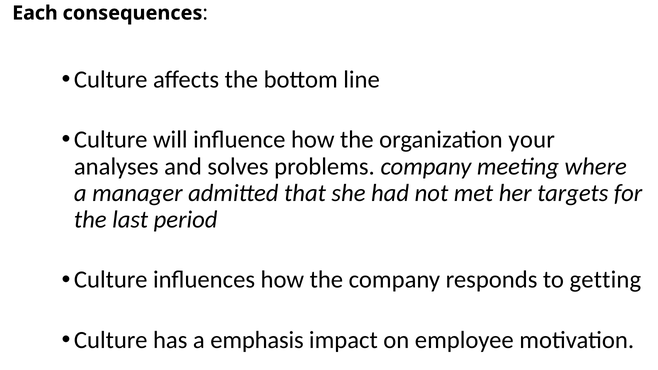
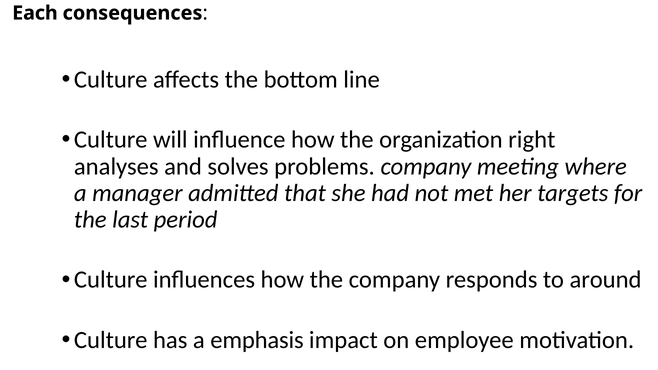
your: your -> right (532, 140)
getting: getting -> around (606, 280)
